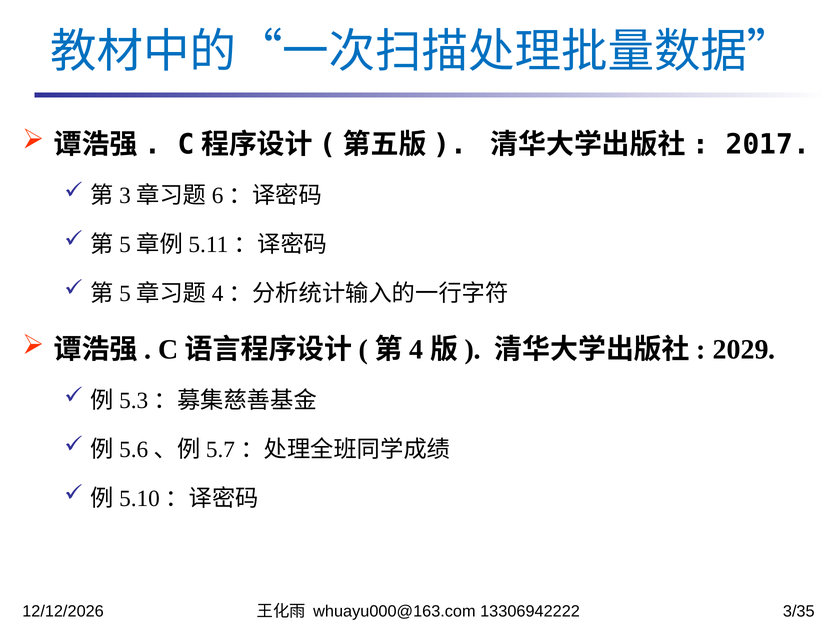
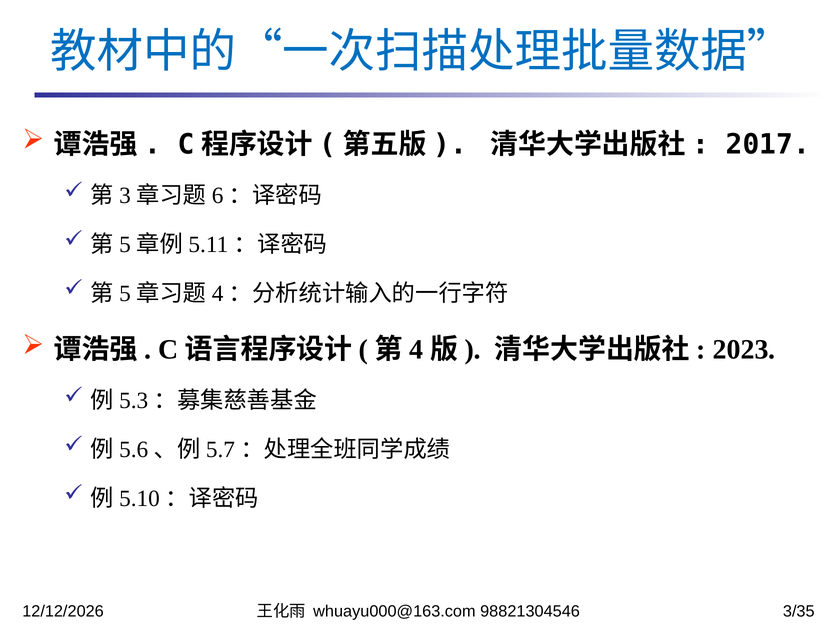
2029: 2029 -> 2023 (744, 349)
13306942222: 13306942222 -> 98821304546 (530, 611)
